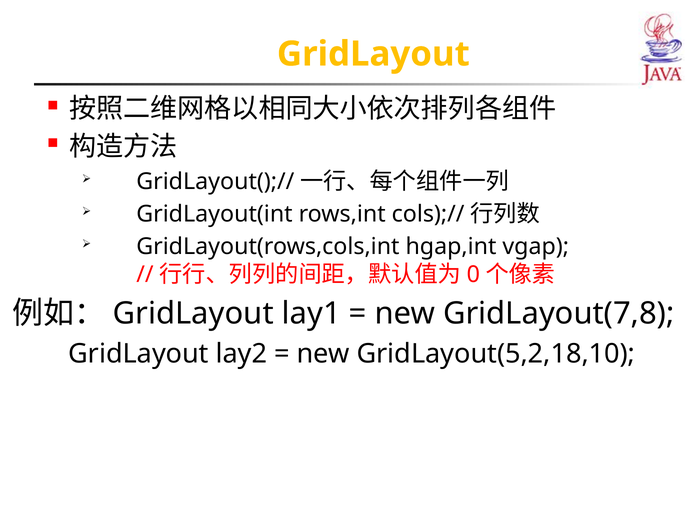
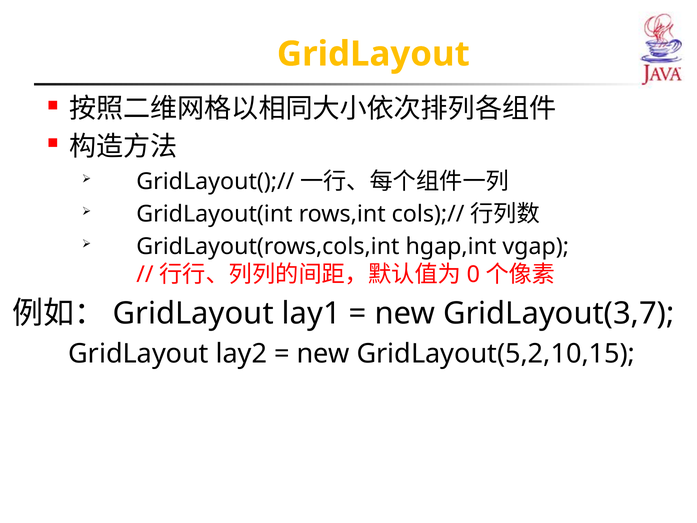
GridLayout(7,8: GridLayout(7,8 -> GridLayout(3,7 (559, 314)
GridLayout(5,2,18,10: GridLayout(5,2,18,10 -> GridLayout(5,2,10,15 (496, 354)
